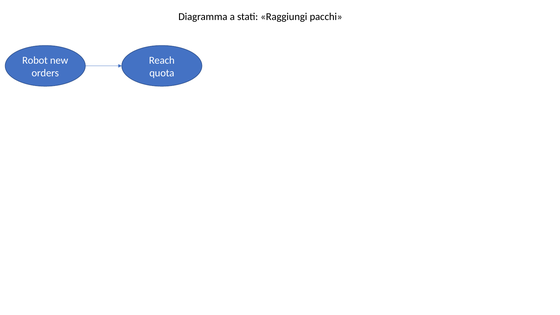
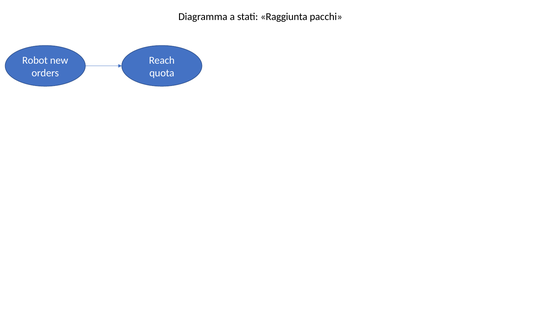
Raggiungi: Raggiungi -> Raggiunta (284, 17)
